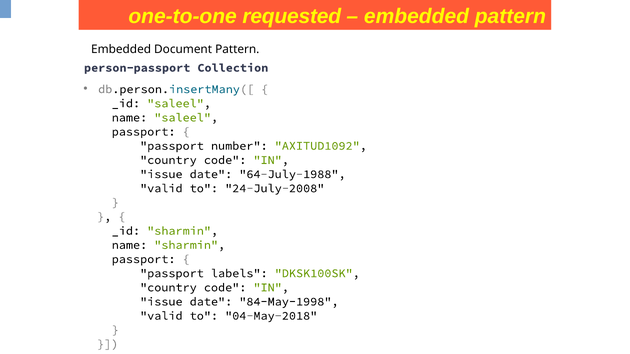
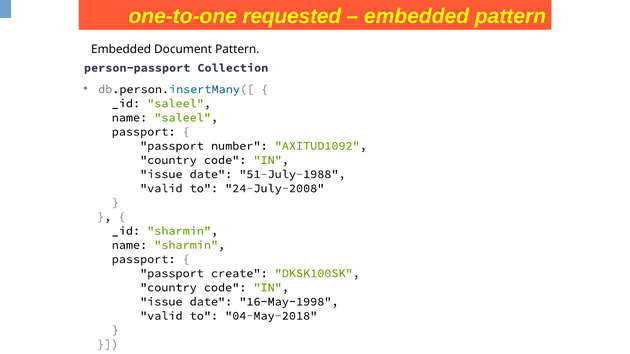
64-July-1988: 64-July-1988 -> 51-July-1988 (292, 174)
labels: labels -> create (239, 274)
84-May-1998: 84-May-1998 -> 16-May-1998 (289, 302)
